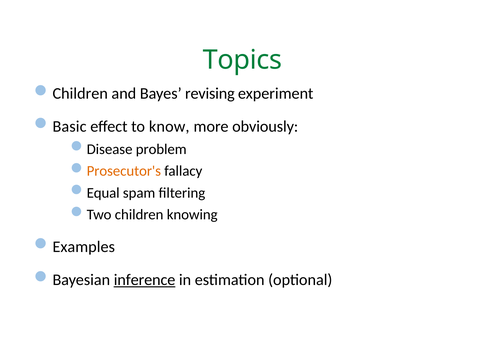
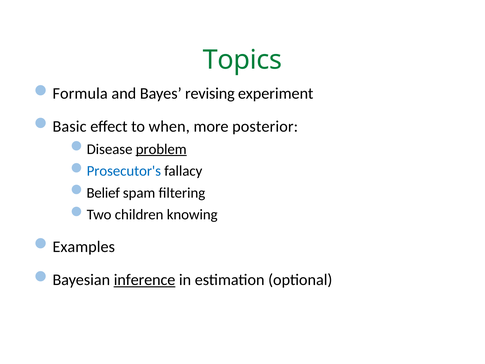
Children: Children -> Formula (80, 94)
know: know -> when (169, 126)
obviously: obviously -> posterior (265, 126)
problem underline: none -> present (161, 149)
Prosecutor's colour: orange -> blue (124, 171)
Equal: Equal -> Belief (103, 193)
